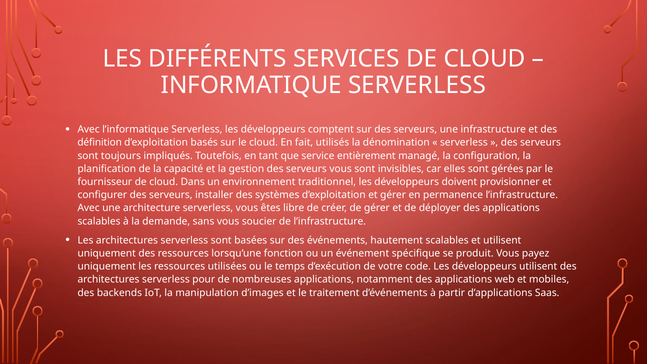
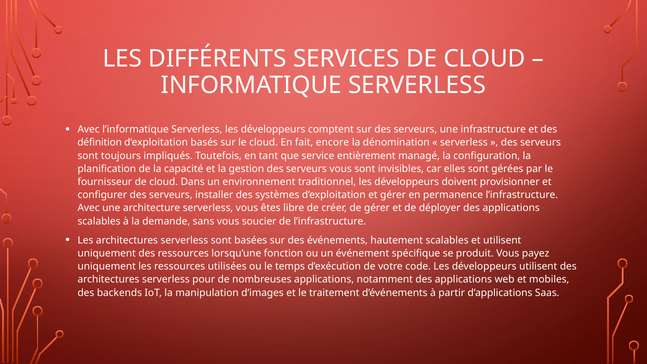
utilisés: utilisés -> encore (332, 143)
